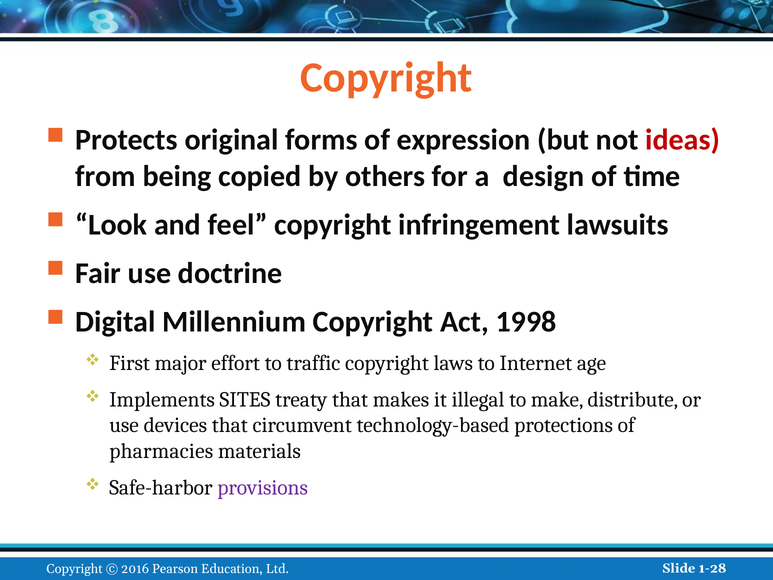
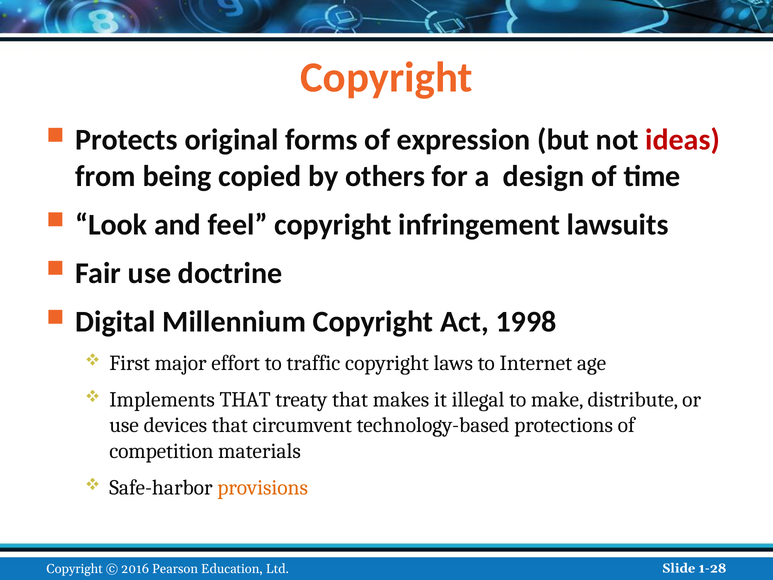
Implements SITES: SITES -> THAT (245, 399)
pharmacies: pharmacies -> competition (161, 451)
provisions colour: purple -> orange (263, 487)
